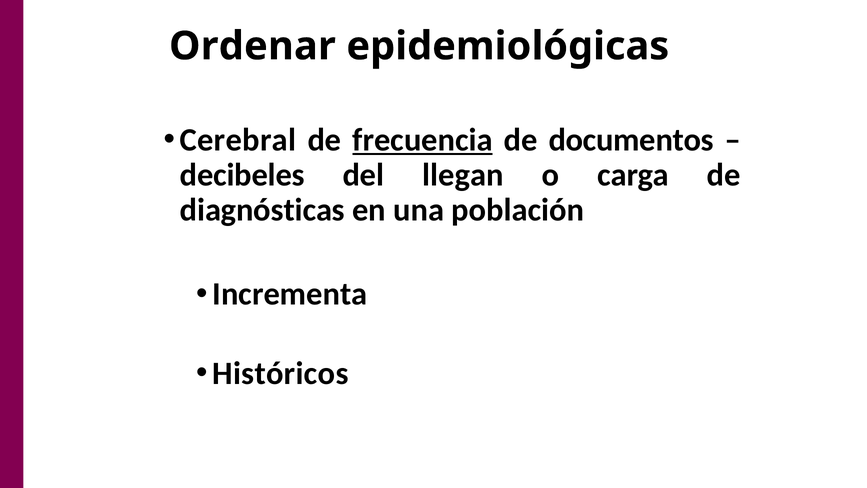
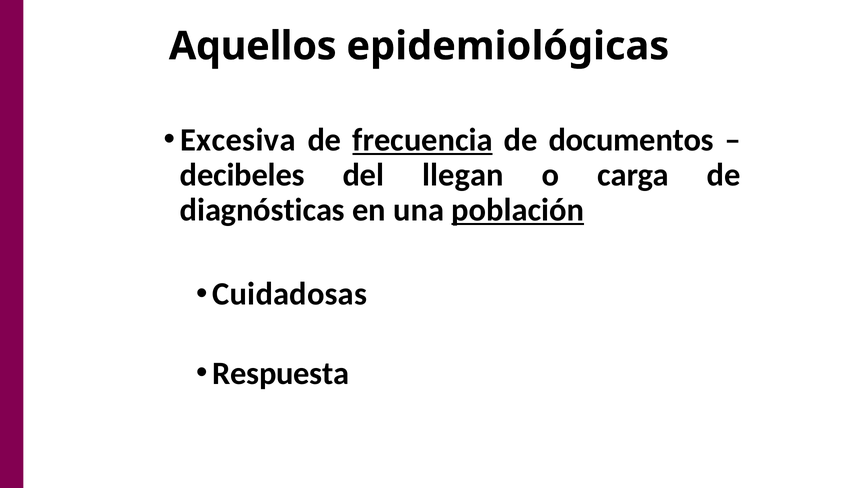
Ordenar: Ordenar -> Aquellos (253, 46)
Cerebral: Cerebral -> Excesiva (238, 140)
población underline: none -> present (518, 210)
Incrementa: Incrementa -> Cuidadosas (290, 294)
Históricos: Históricos -> Respuesta (281, 373)
